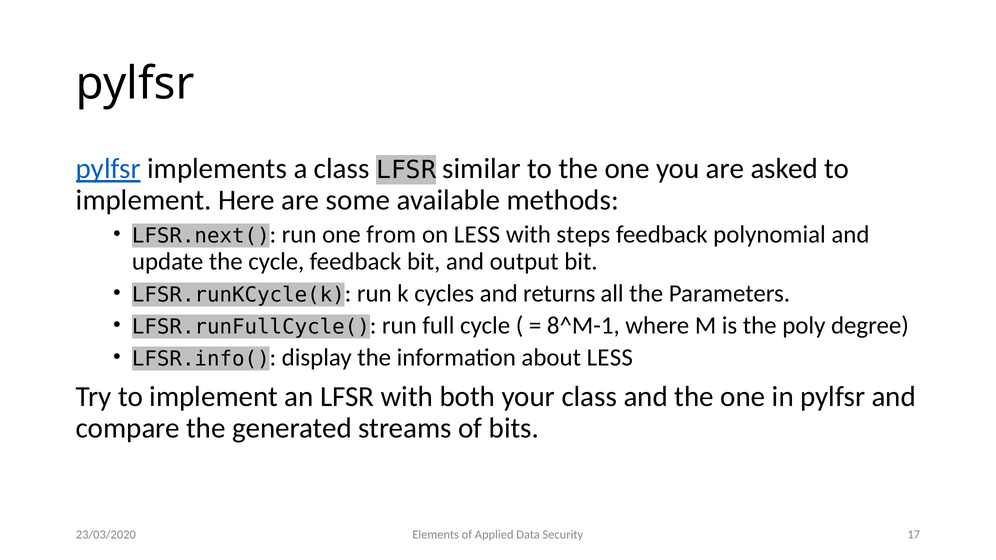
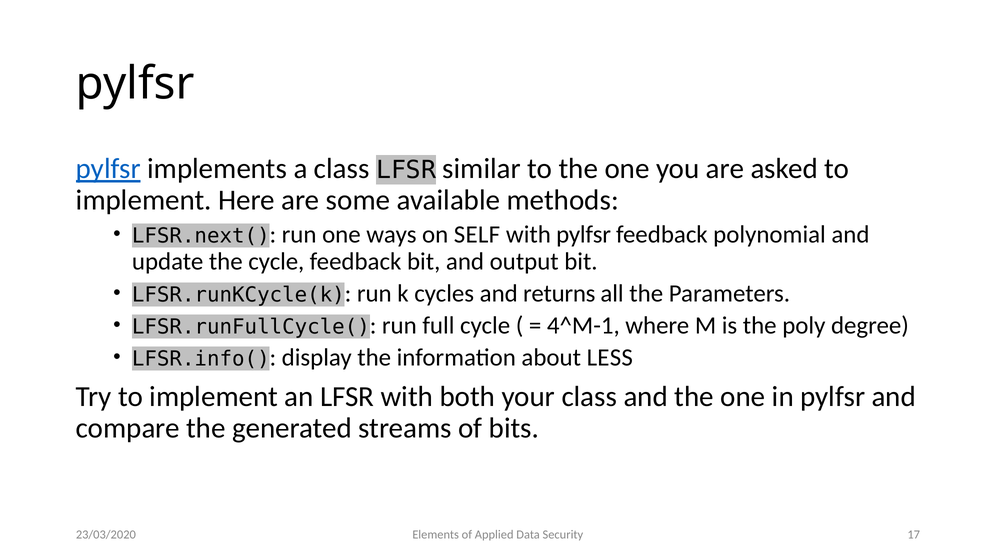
from: from -> ways (391, 235)
on LESS: LESS -> SELF (477, 235)
with steps: steps -> pylfsr (584, 235)
8^M-1: 8^M-1 -> 4^M-1 (583, 326)
